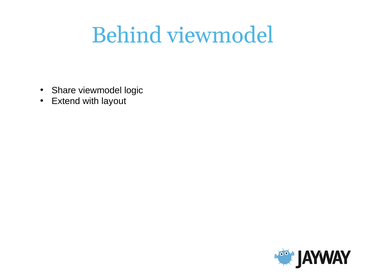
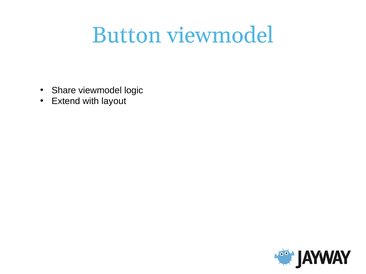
Behind: Behind -> Button (127, 35)
